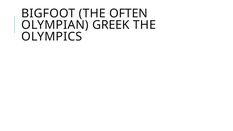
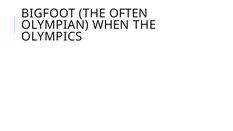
GREEK: GREEK -> WHEN (111, 25)
